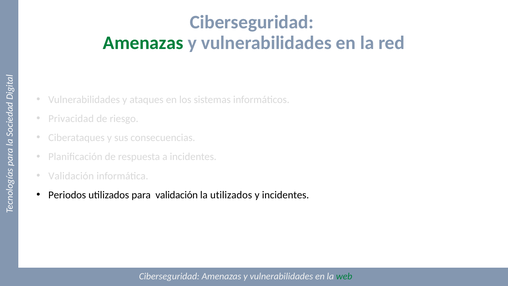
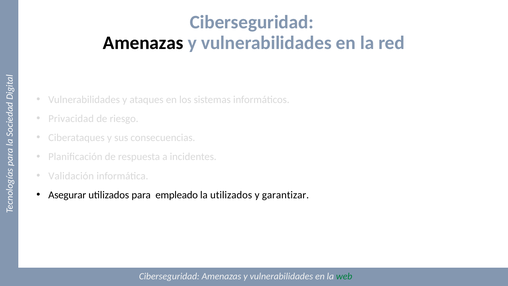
Amenazas colour: green -> black (143, 43)
Periodos: Periodos -> Asegurar (67, 195)
para validación: validación -> empleado (177, 195)
y incidentes: incidentes -> garantizar (285, 195)
